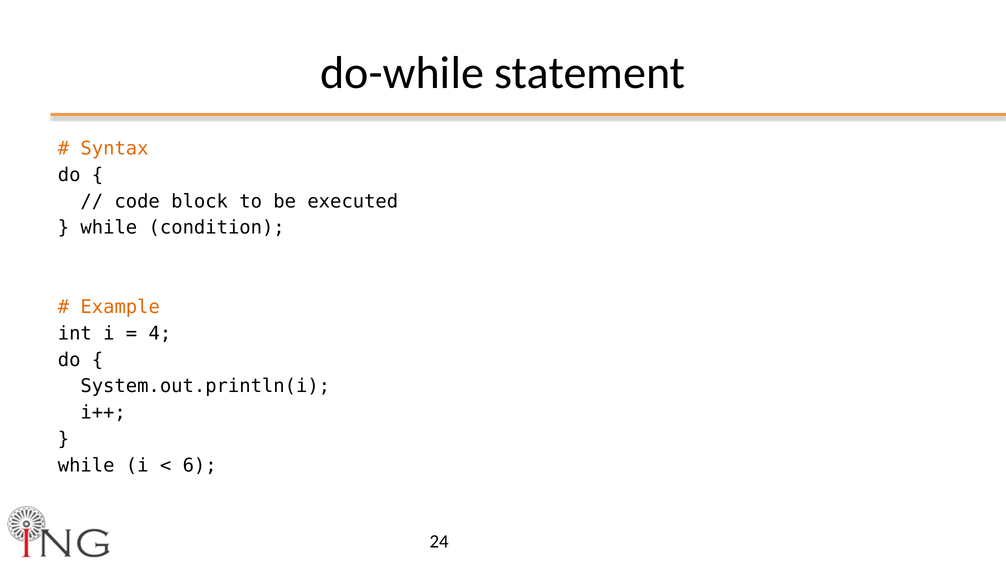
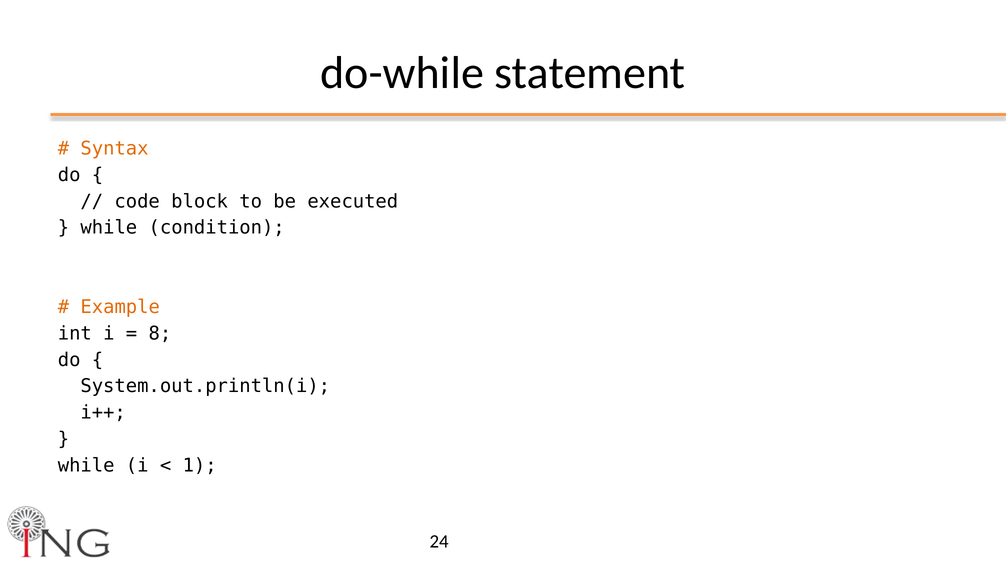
4: 4 -> 8 (160, 333)
6: 6 -> 1 (200, 465)
